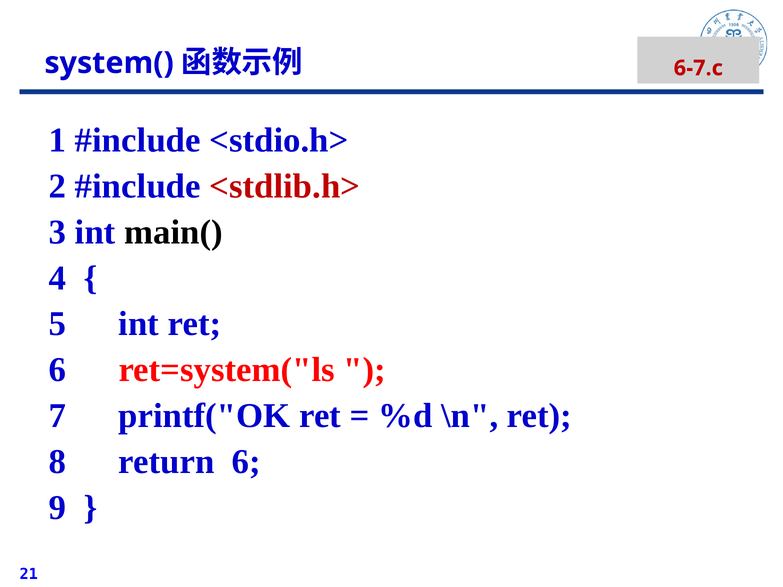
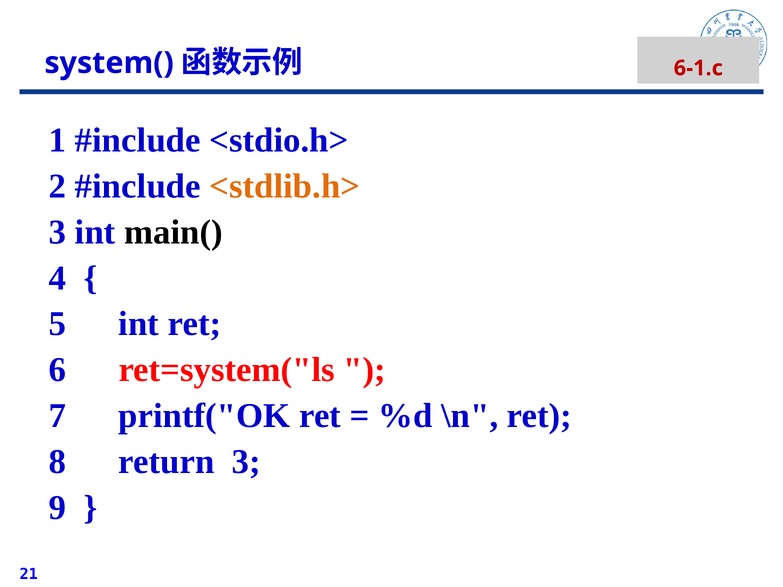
6-7.c: 6-7.c -> 6-1.c (698, 68)
<stdlib.h> colour: red -> orange (285, 186)
return 6: 6 -> 3 (246, 462)
